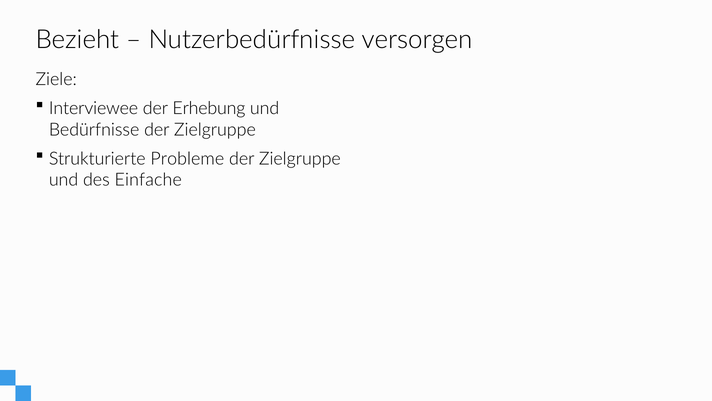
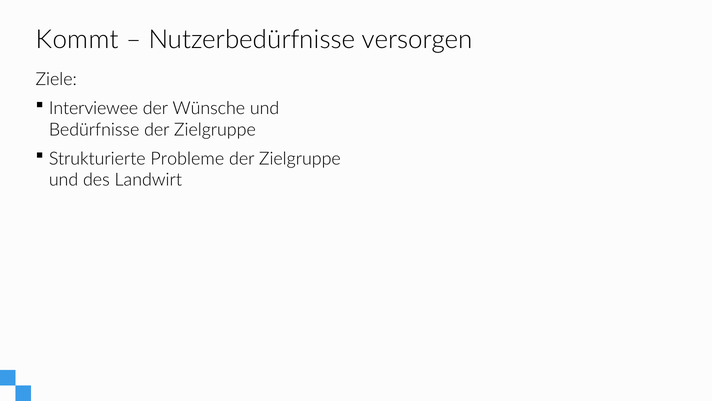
Bezieht: Bezieht -> Kommt (77, 40)
Erhebung: Erhebung -> Wünsche (209, 108)
Einfache: Einfache -> Landwirt (148, 180)
